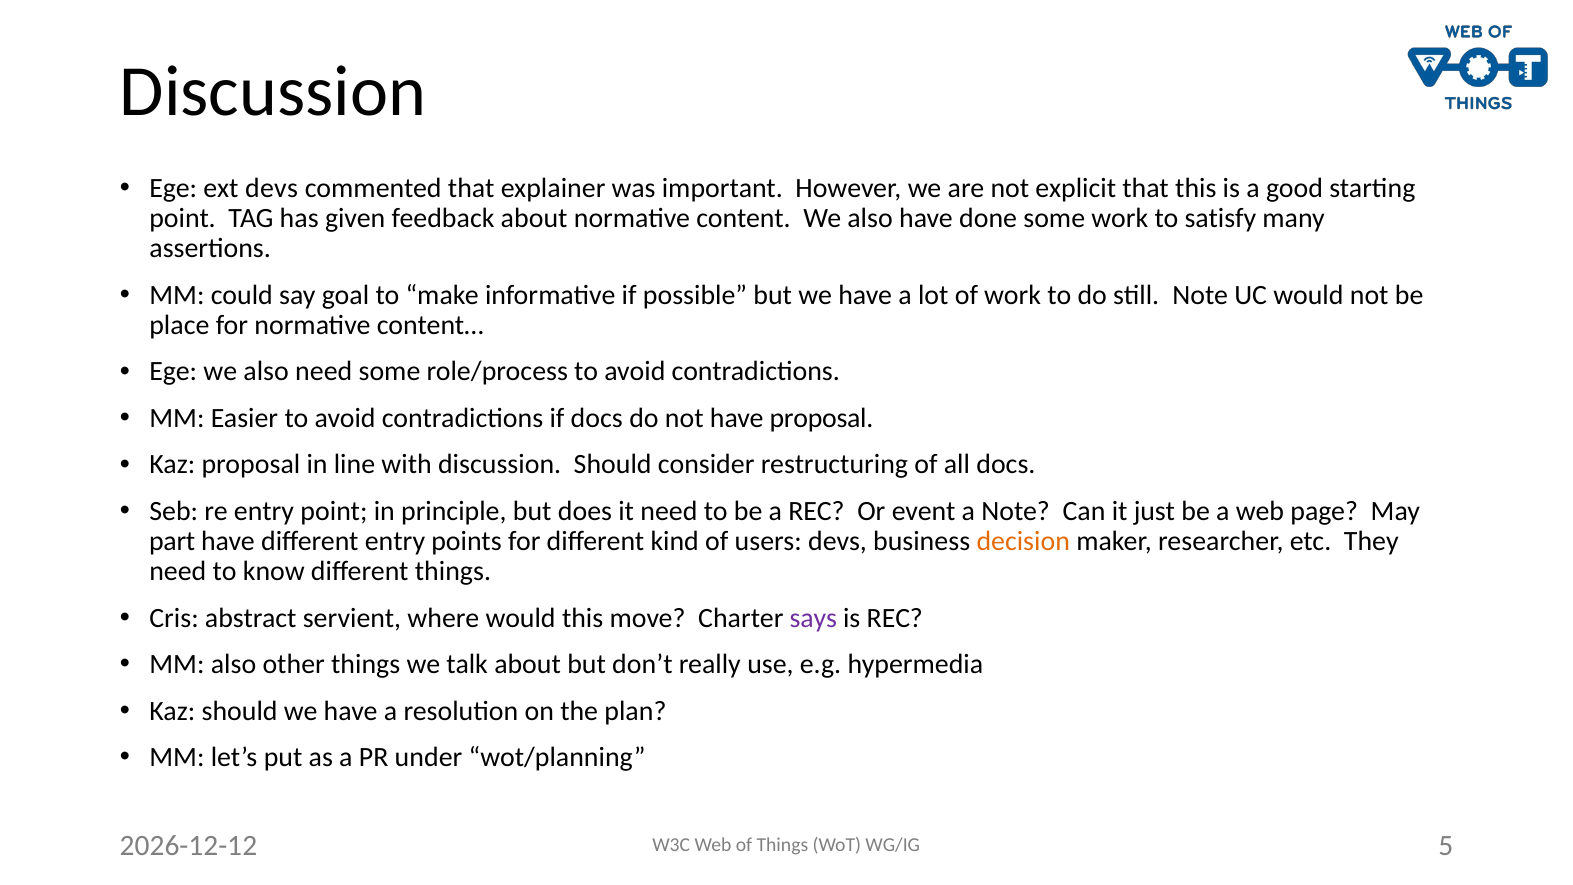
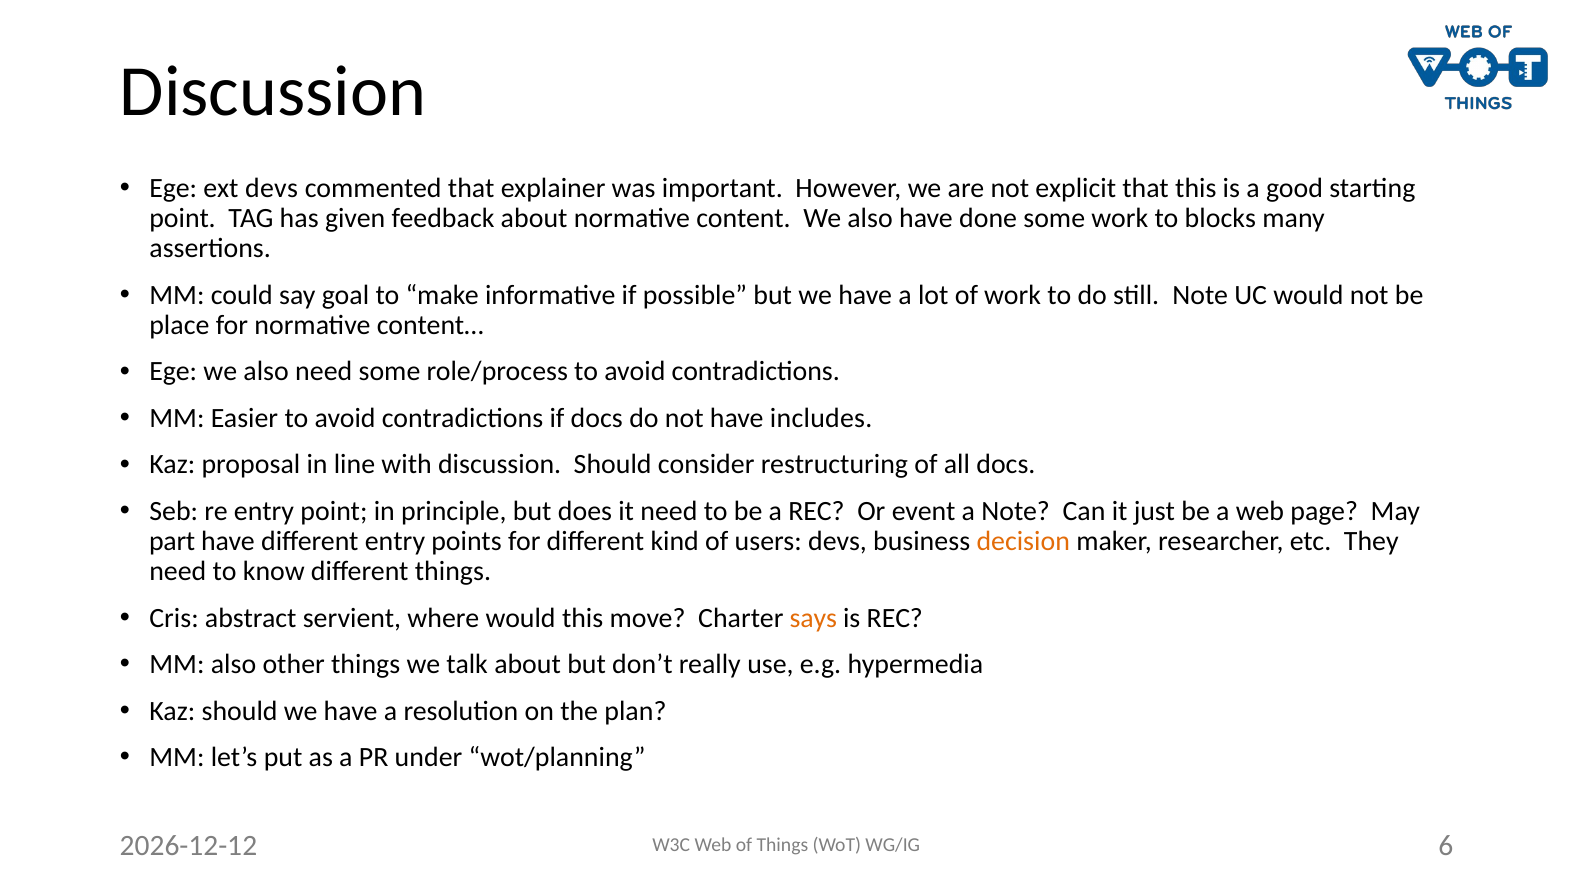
satisfy: satisfy -> blocks (1220, 218)
have proposal: proposal -> includes (821, 418)
says colour: purple -> orange (813, 618)
5: 5 -> 6 (1446, 846)
